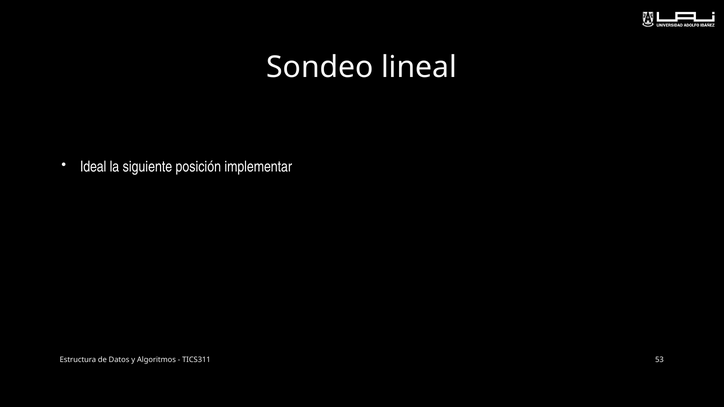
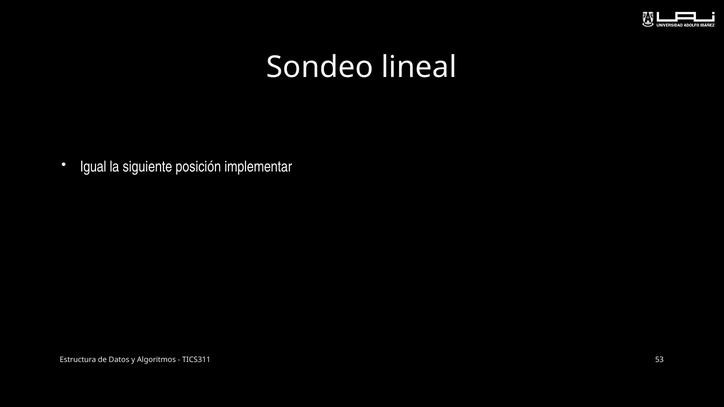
Ideal: Ideal -> Igual (93, 167)
